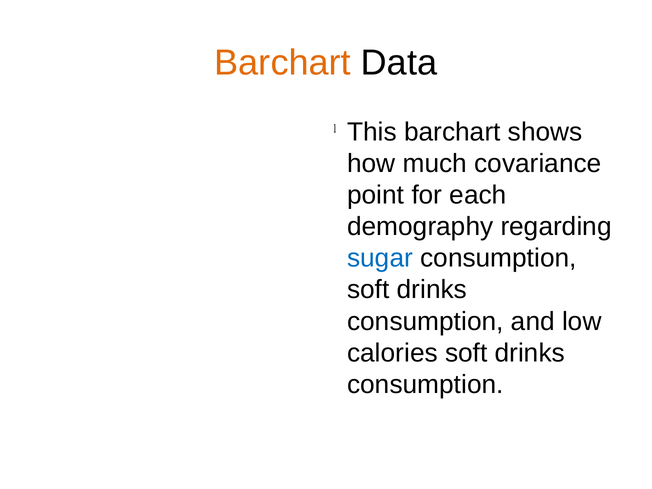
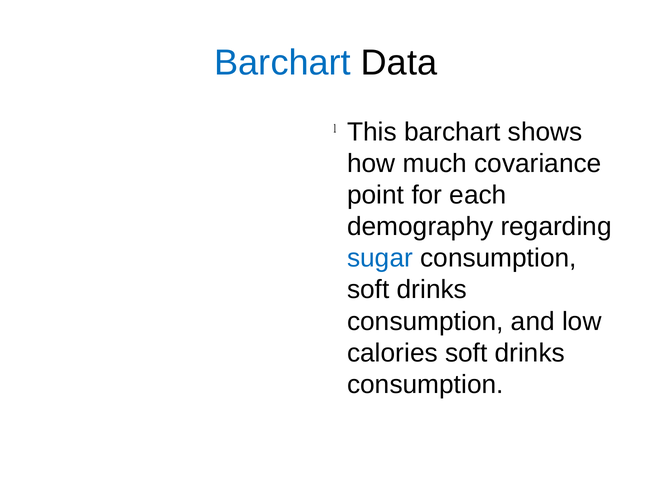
Barchart colour: orange -> blue (283, 63)
